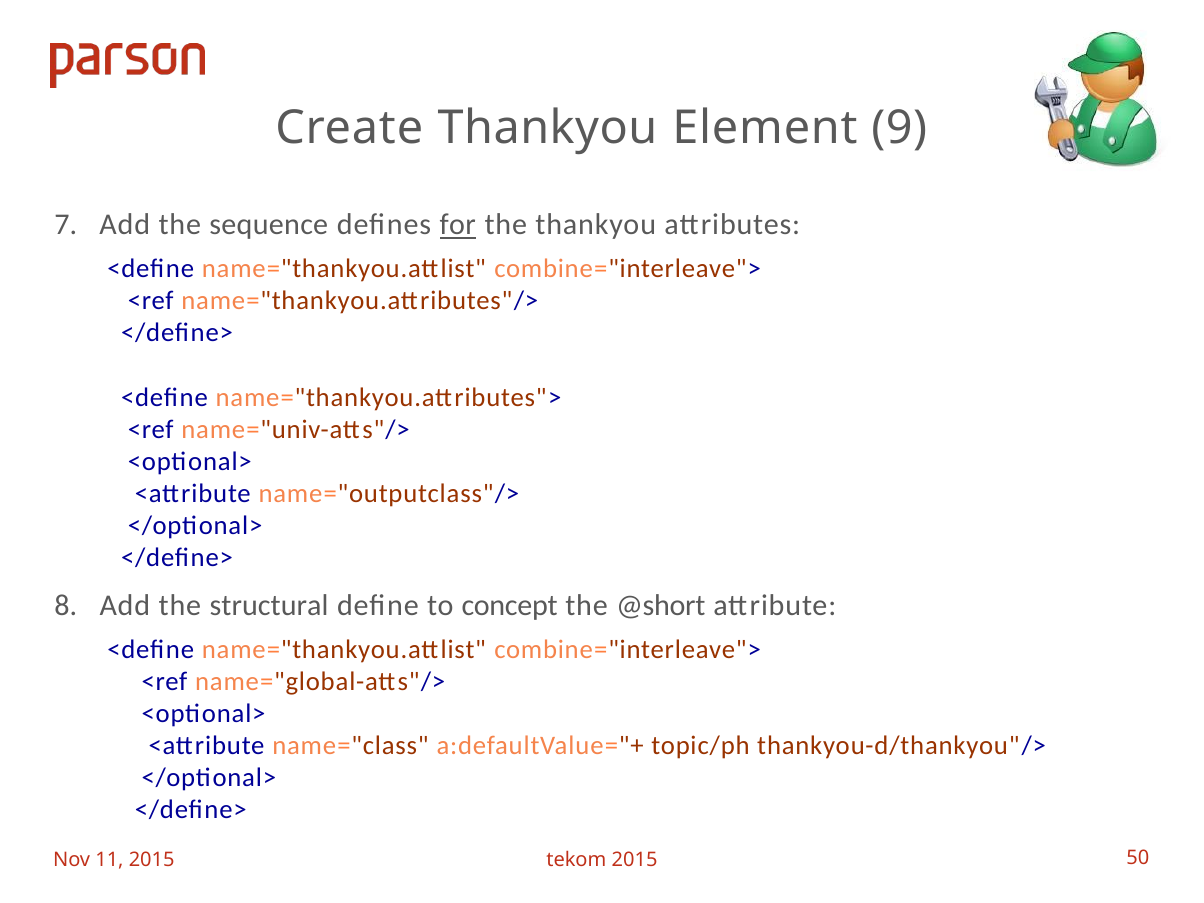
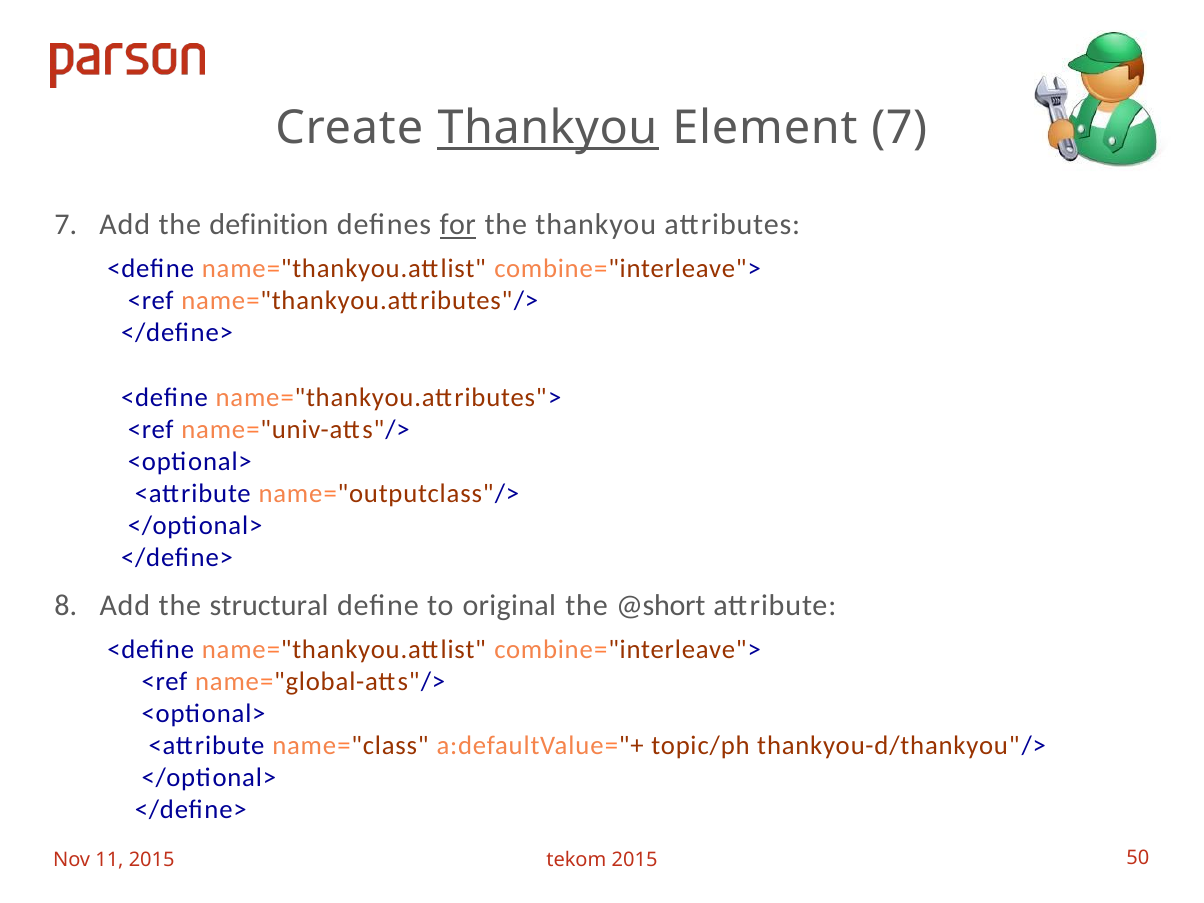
Thankyou underline: none -> present (547, 129)
Element 9: 9 -> 7 (899, 129)
sequence: sequence -> definition (269, 225)
concept: concept -> original (509, 605)
